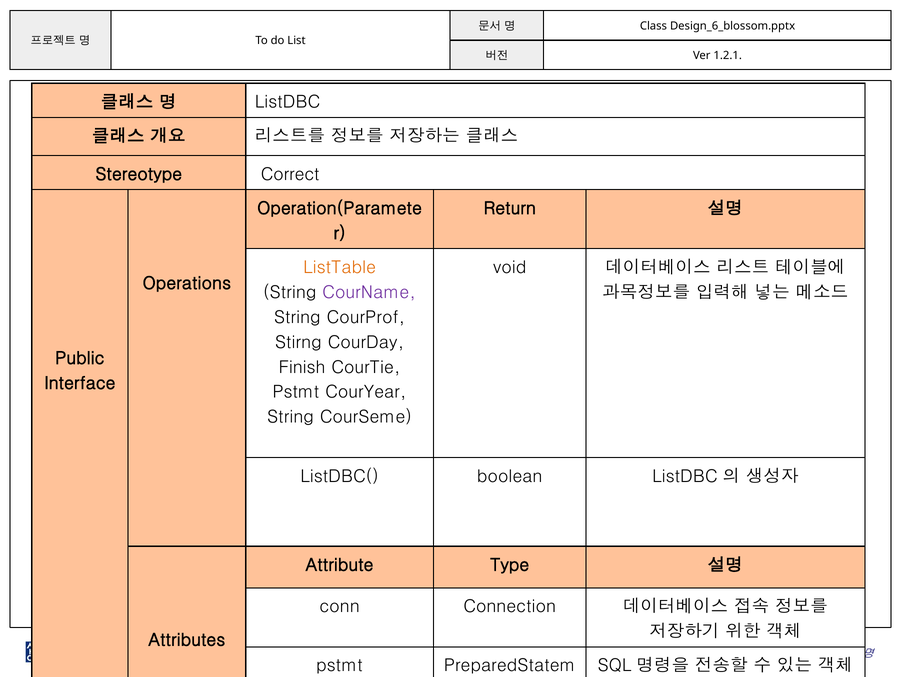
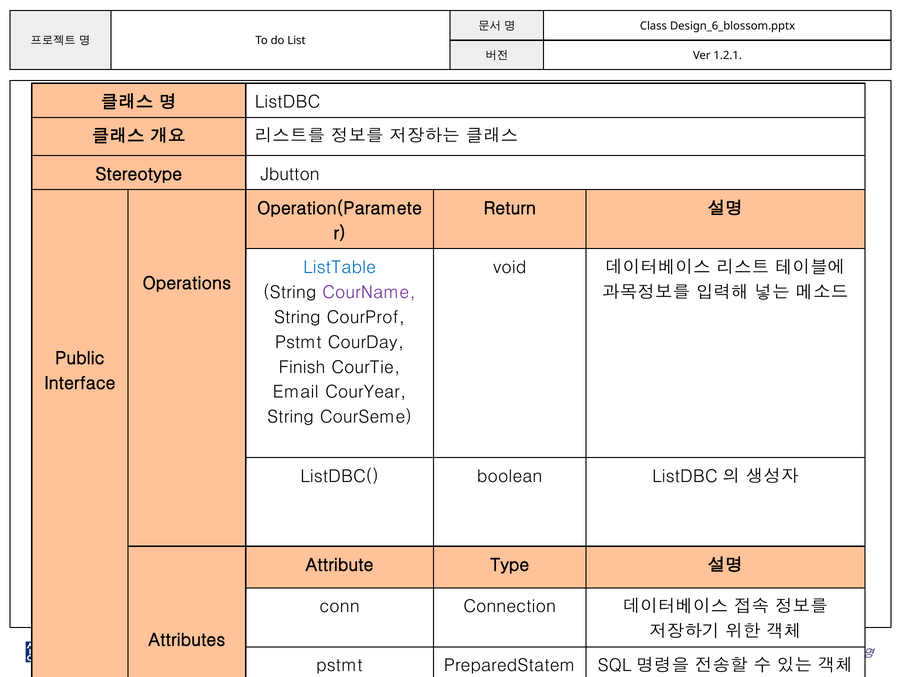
Correct: Correct -> Jbutton (290, 174)
ListTable colour: orange -> blue (340, 267)
Stirng: Stirng -> Pstmt (298, 342)
Pstmt: Pstmt -> Email (296, 392)
